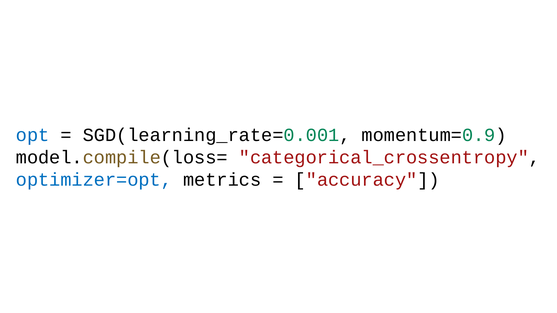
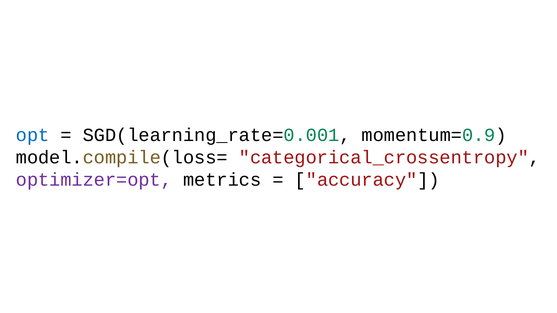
optimizer=opt colour: blue -> purple (94, 180)
